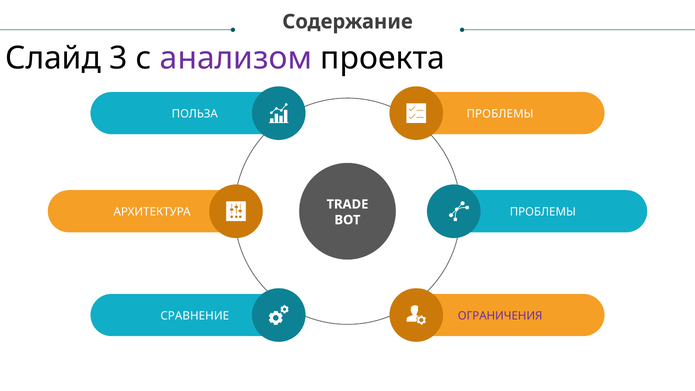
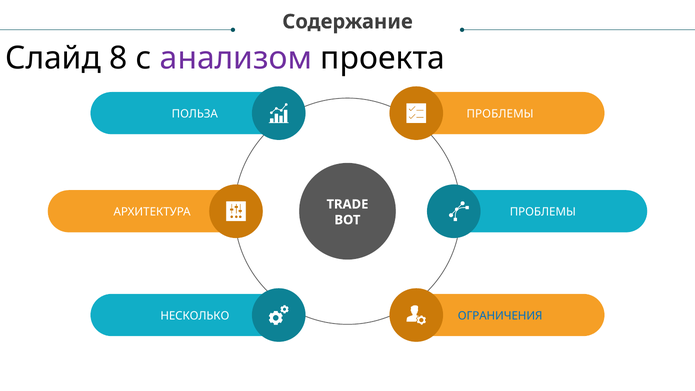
3: 3 -> 8 (118, 58)
СРАВНЕНИЕ: СРАВНЕНИЕ -> НЕСКОЛЬКО (195, 316)
ОГРАНИЧЕНИЯ colour: purple -> blue (500, 316)
